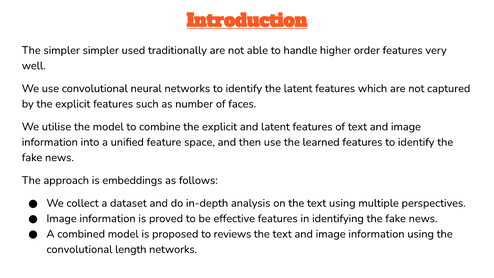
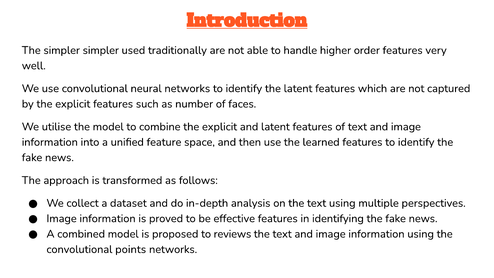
embeddings: embeddings -> transformed (132, 180)
length: length -> points (131, 249)
